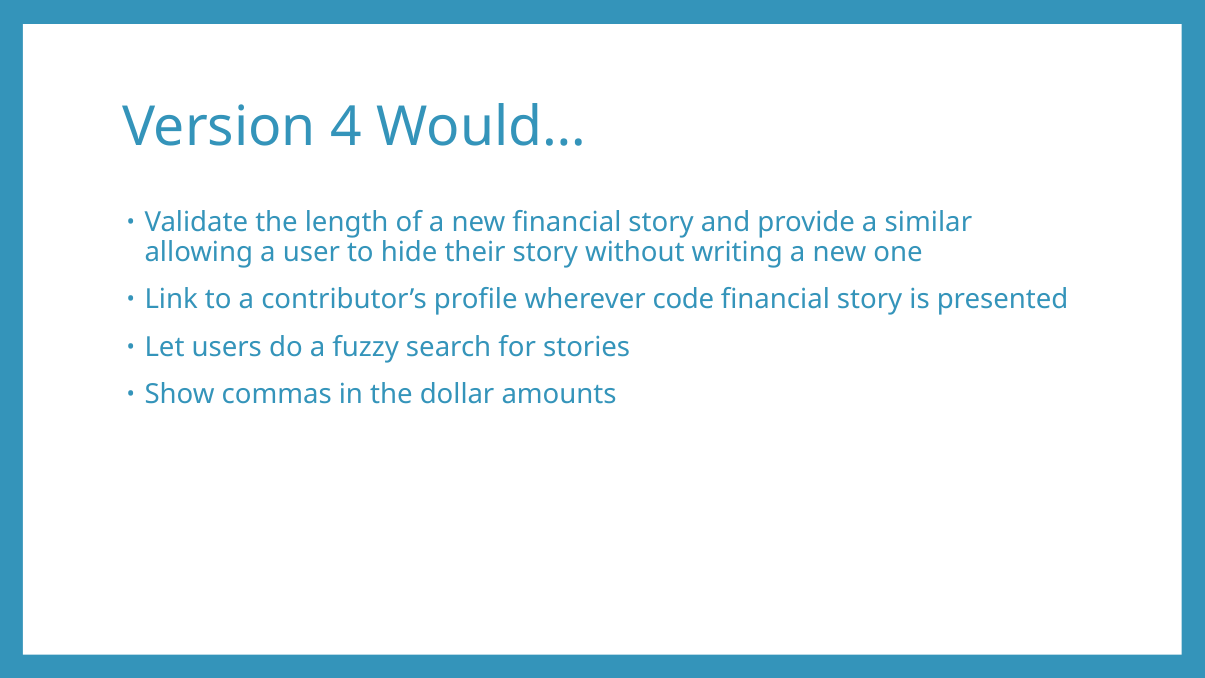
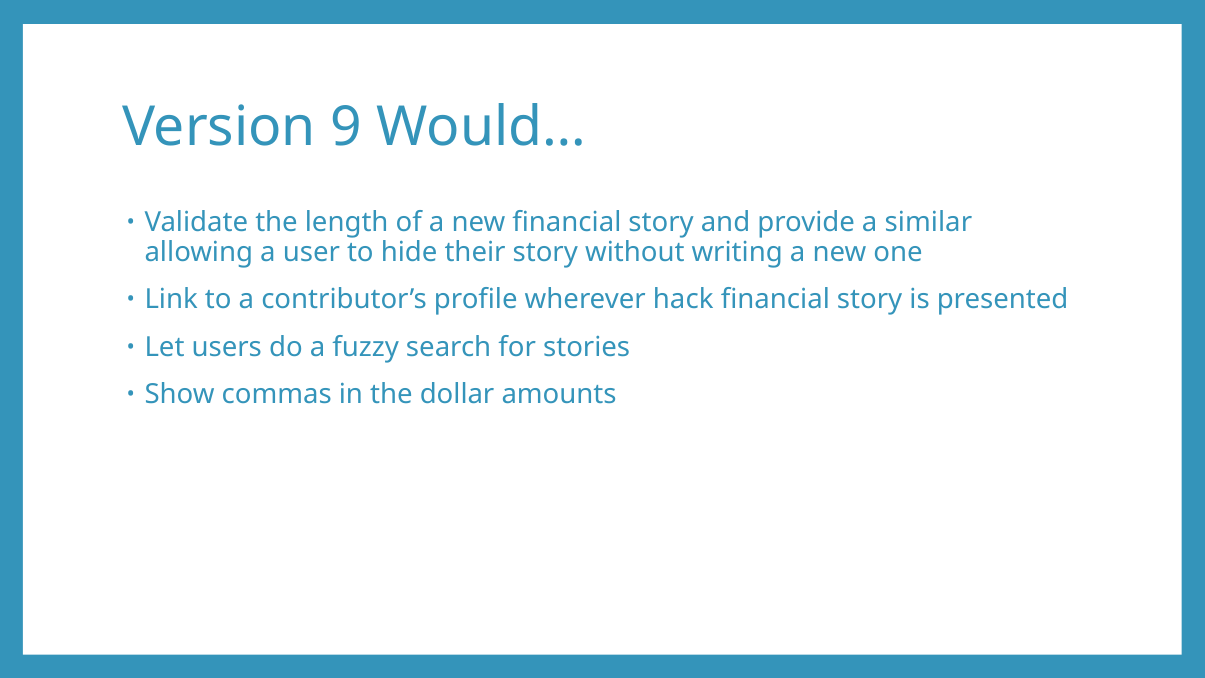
4: 4 -> 9 (346, 127)
code: code -> hack (683, 300)
